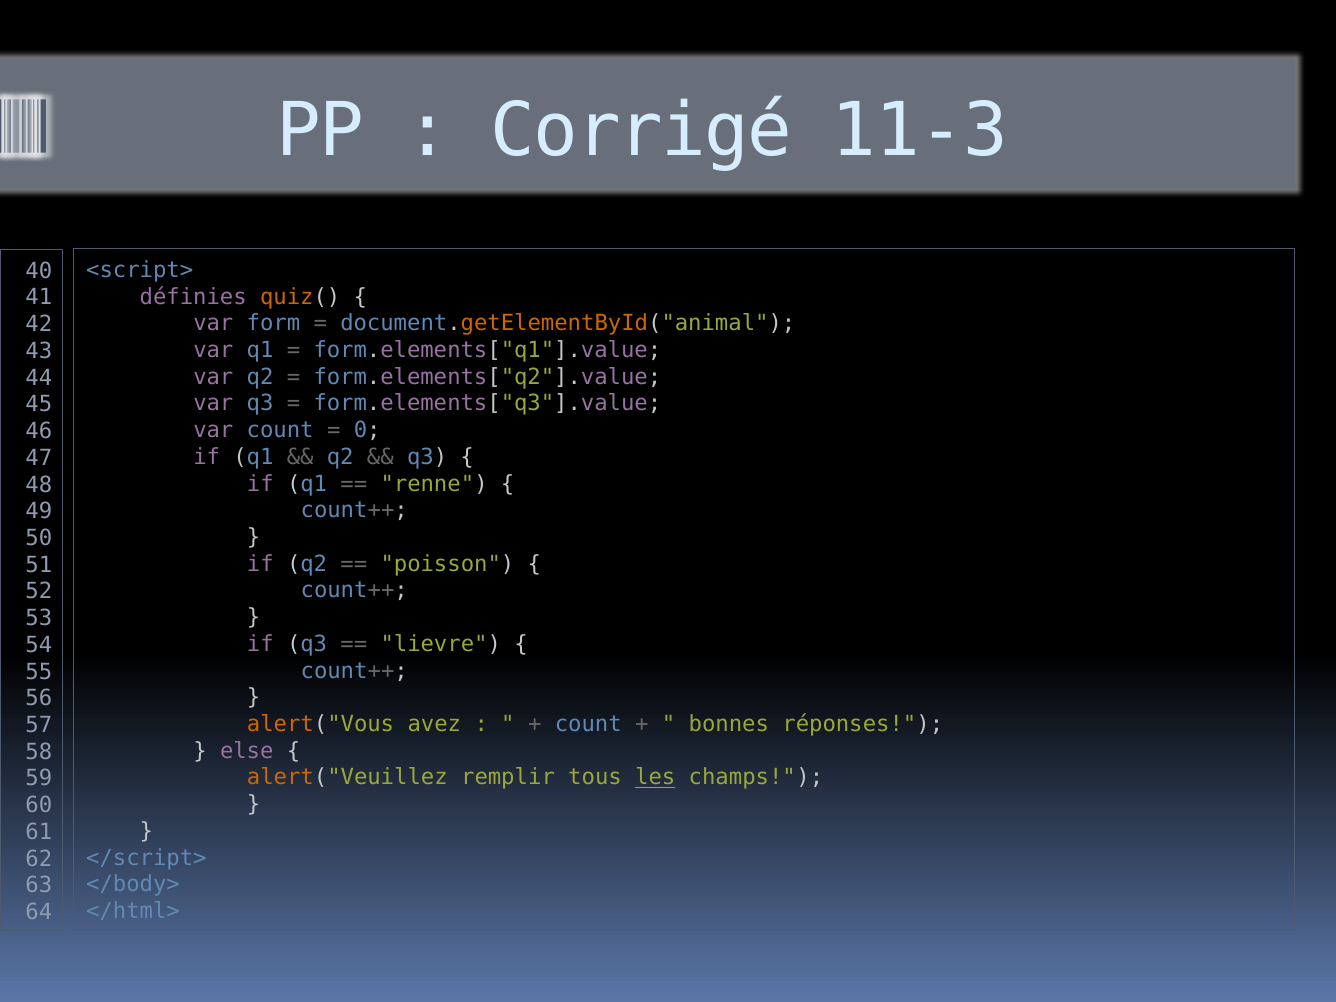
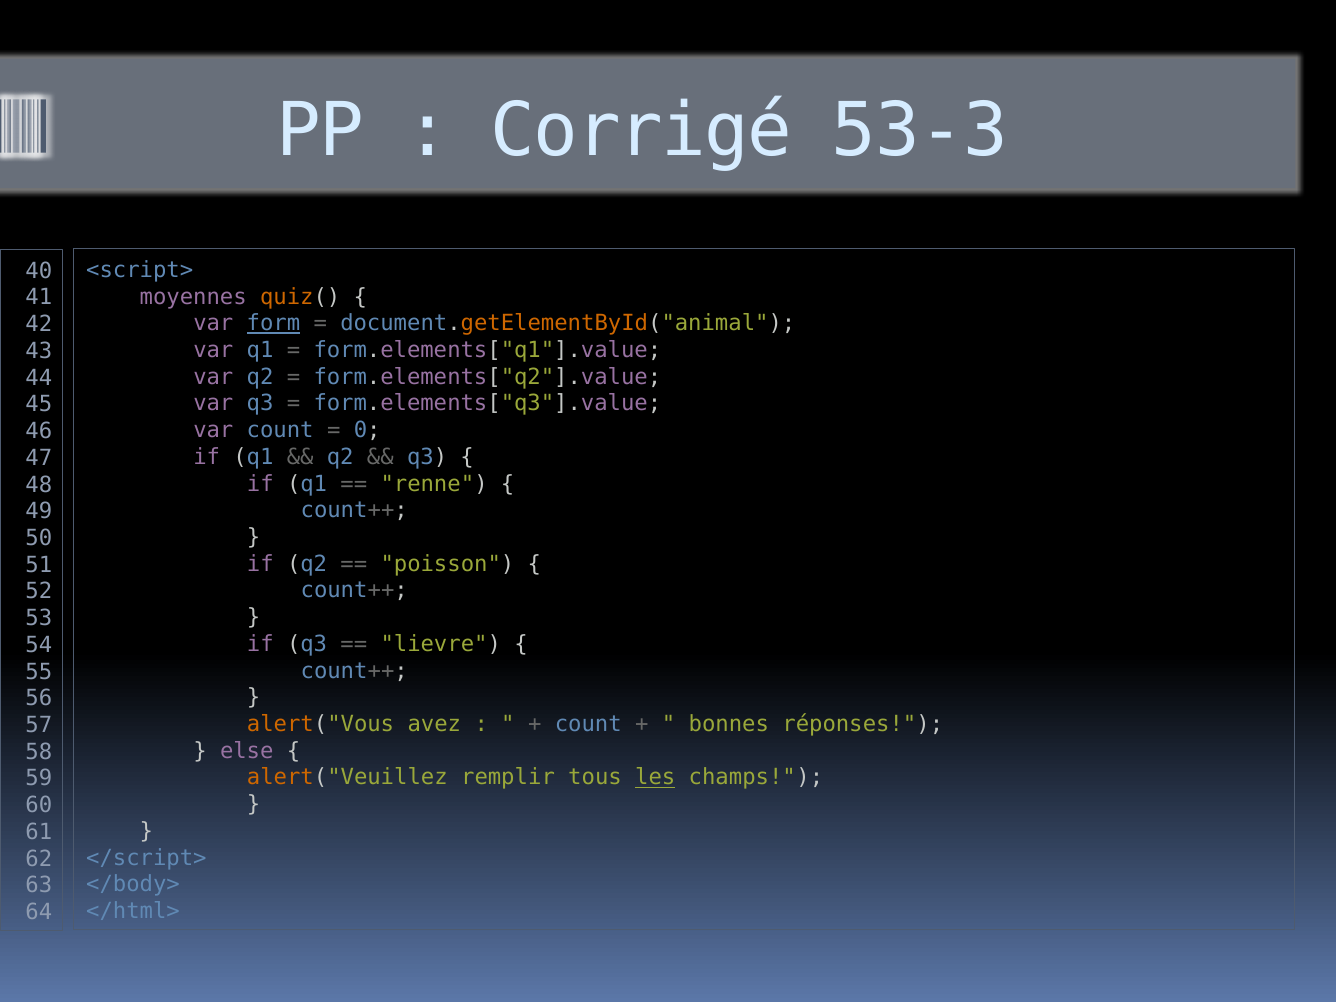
11-3: 11-3 -> 53-3 (920, 131)
définies: définies -> moyennes (193, 297)
form underline: none -> present (273, 323)
